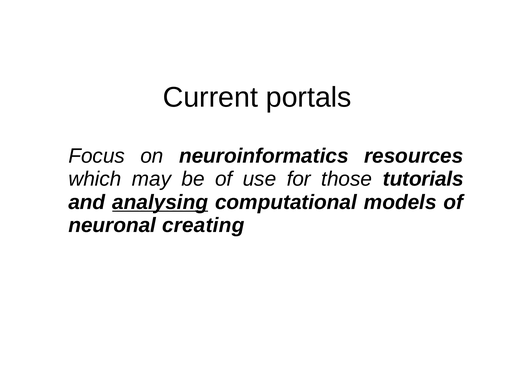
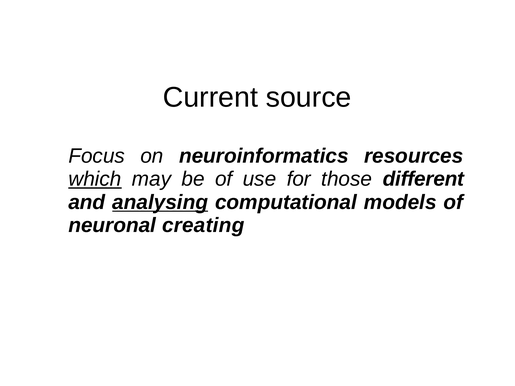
portals: portals -> source (309, 97)
which underline: none -> present (95, 179)
tutorials: tutorials -> different (423, 179)
